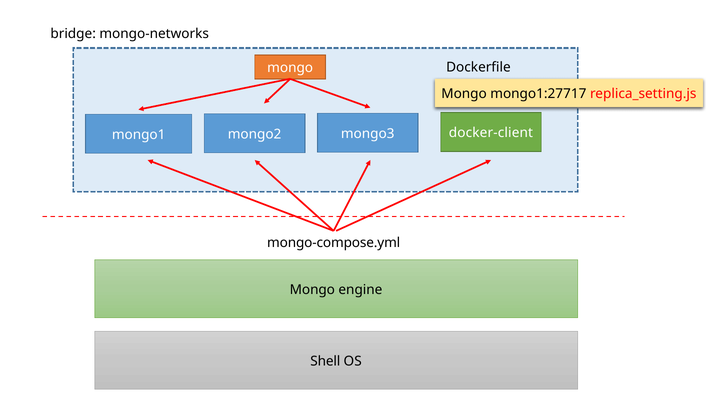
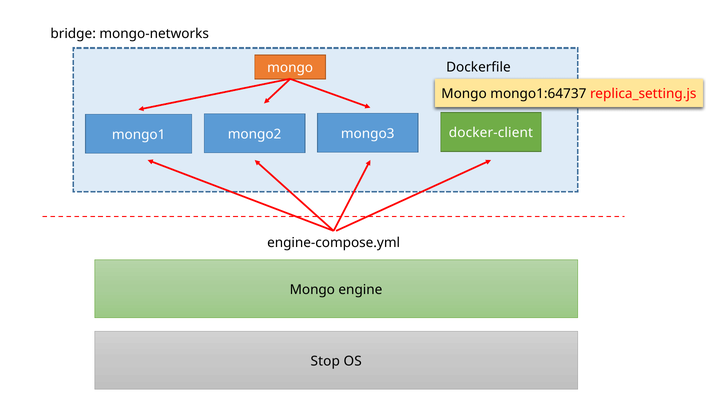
mongo1:27717: mongo1:27717 -> mongo1:64737 (538, 94)
mongo-compose.yml: mongo-compose.yml -> engine-compose.yml (334, 243)
Shell: Shell -> Stop (325, 361)
